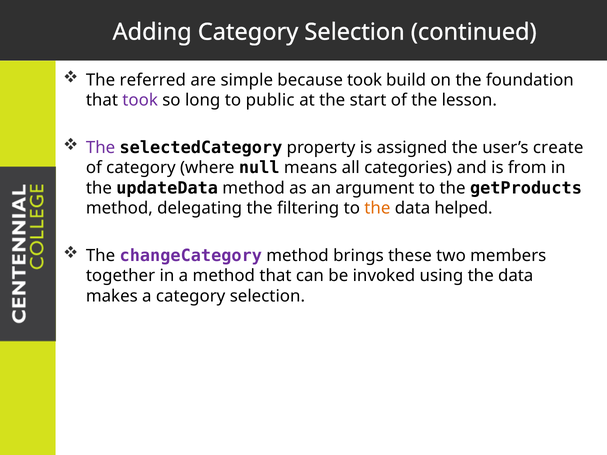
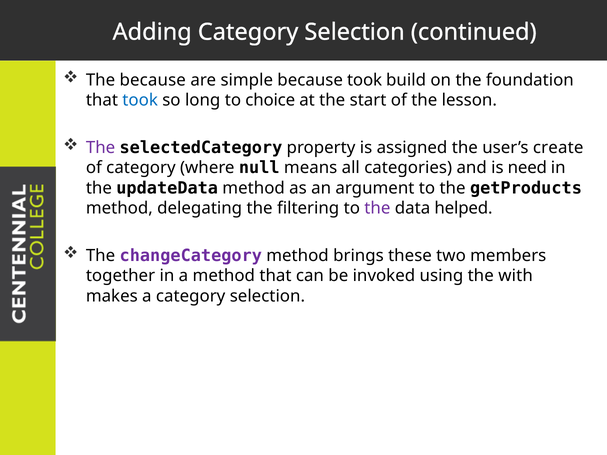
The referred: referred -> because (153, 80)
took colour: purple -> blue (140, 100)
public: public -> choice (270, 100)
from: from -> need (527, 168)
the colour: orange -> purple (377, 208)
data: data -> with (516, 276)
